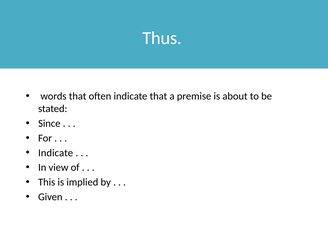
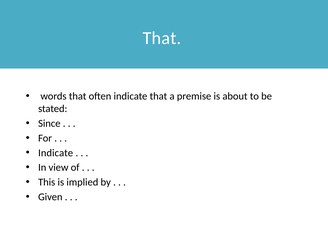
Thus: Thus -> That (162, 38)
